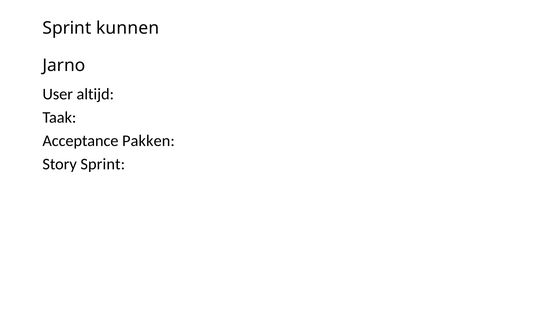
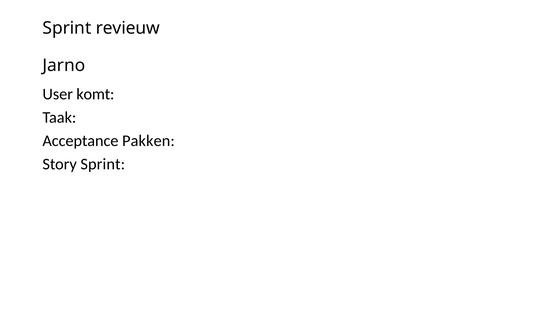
kunnen: kunnen -> revieuw (128, 28)
altijd: altijd -> komt (95, 94)
